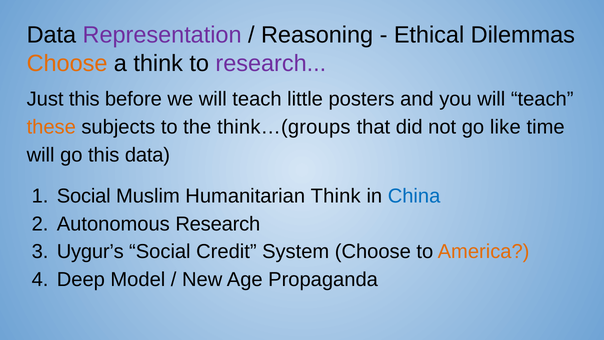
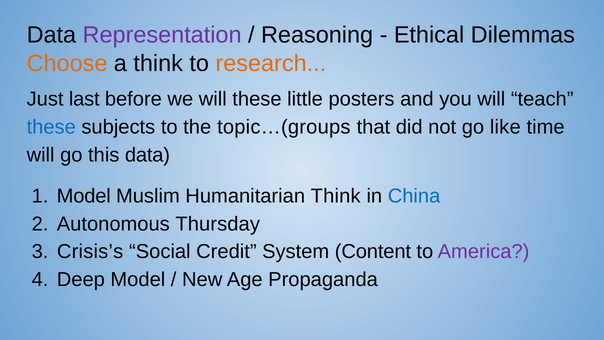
research colour: purple -> orange (271, 63)
Just this: this -> last (84, 99)
we will teach: teach -> these (257, 99)
these colour: orange -> blue (51, 127)
think…(groups: think…(groups -> topic…(groups (284, 127)
Social: Social -> Model (84, 196)
Autonomous Research: Research -> Thursday (218, 224)
Uygur’s: Uygur’s -> Crisis’s (90, 252)
System Choose: Choose -> Content (373, 252)
America colour: orange -> purple (484, 252)
